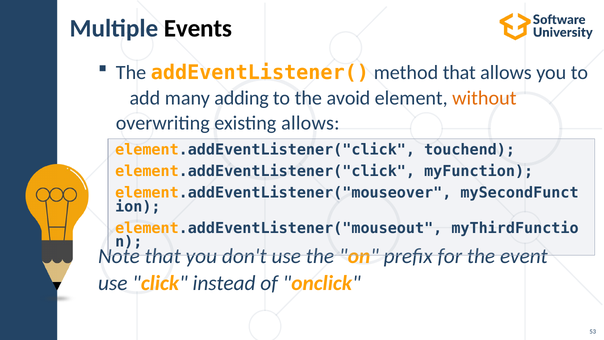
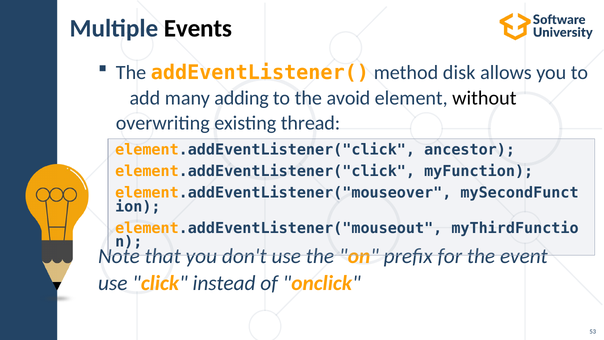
method that: that -> disk (459, 72)
without colour: orange -> black (484, 98)
existing allows: allows -> thread (311, 123)
touchend: touchend -> ancestor (470, 150)
